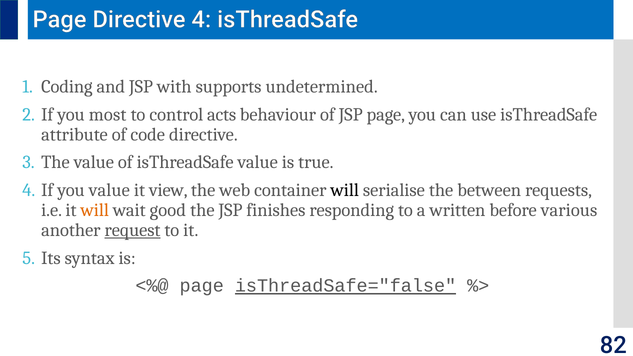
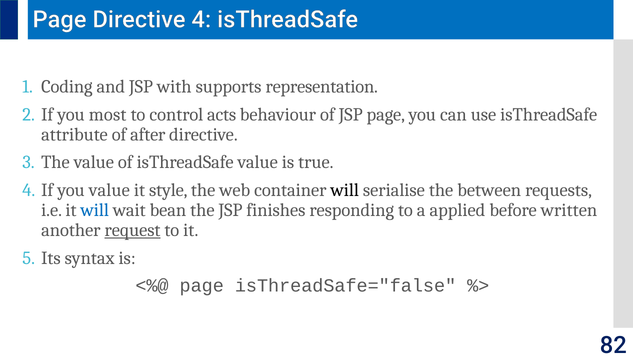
undetermined: undetermined -> representation (322, 87)
code: code -> after (148, 135)
view: view -> style (168, 190)
will colour: orange -> blue (95, 210)
good: good -> bean (168, 210)
written: written -> applied (457, 210)
various: various -> written (569, 210)
isThreadSafe="false underline: present -> none (346, 286)
